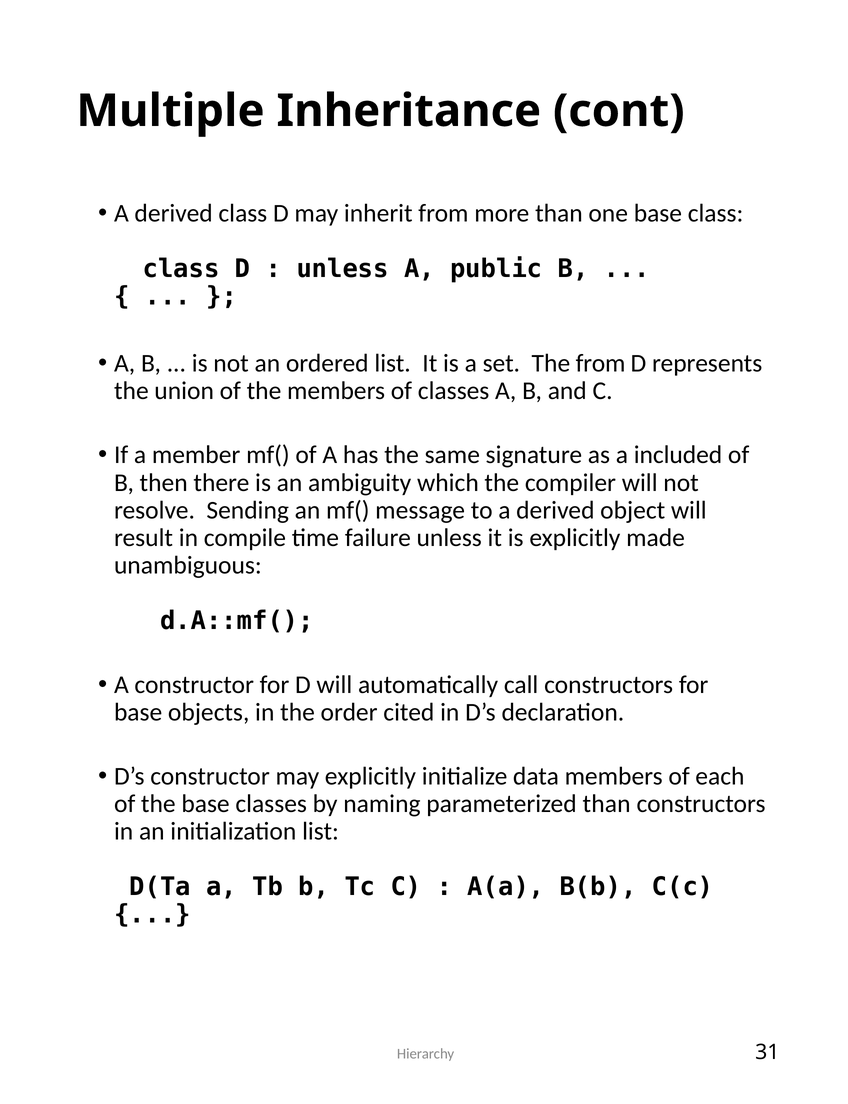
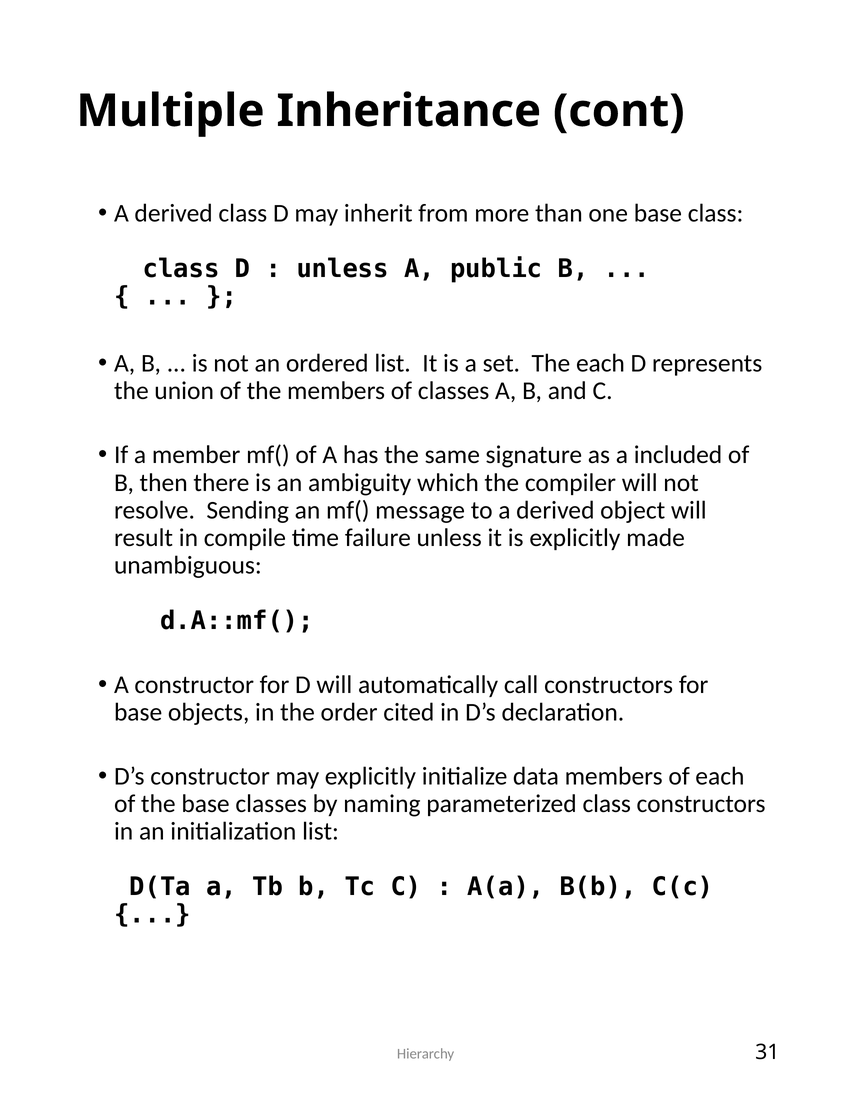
The from: from -> each (600, 363)
parameterized than: than -> class (607, 803)
